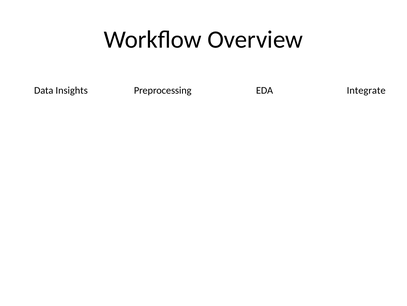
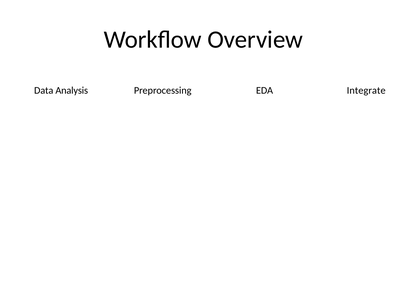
Insights: Insights -> Analysis (72, 90)
